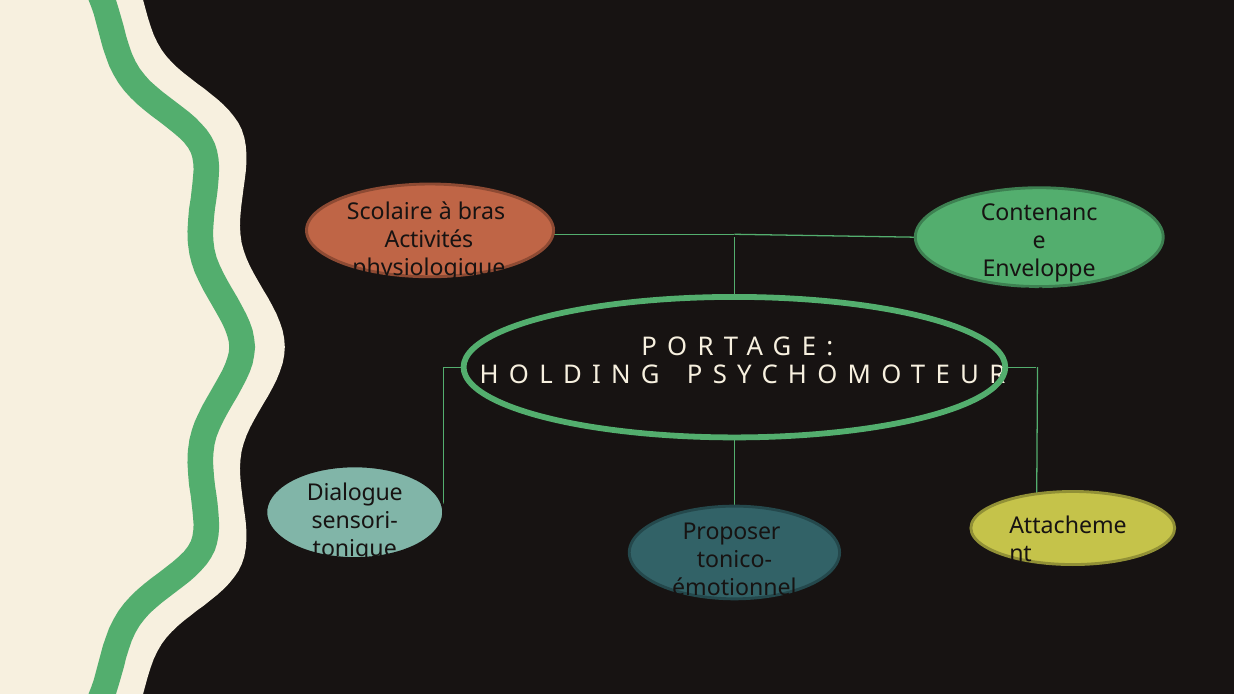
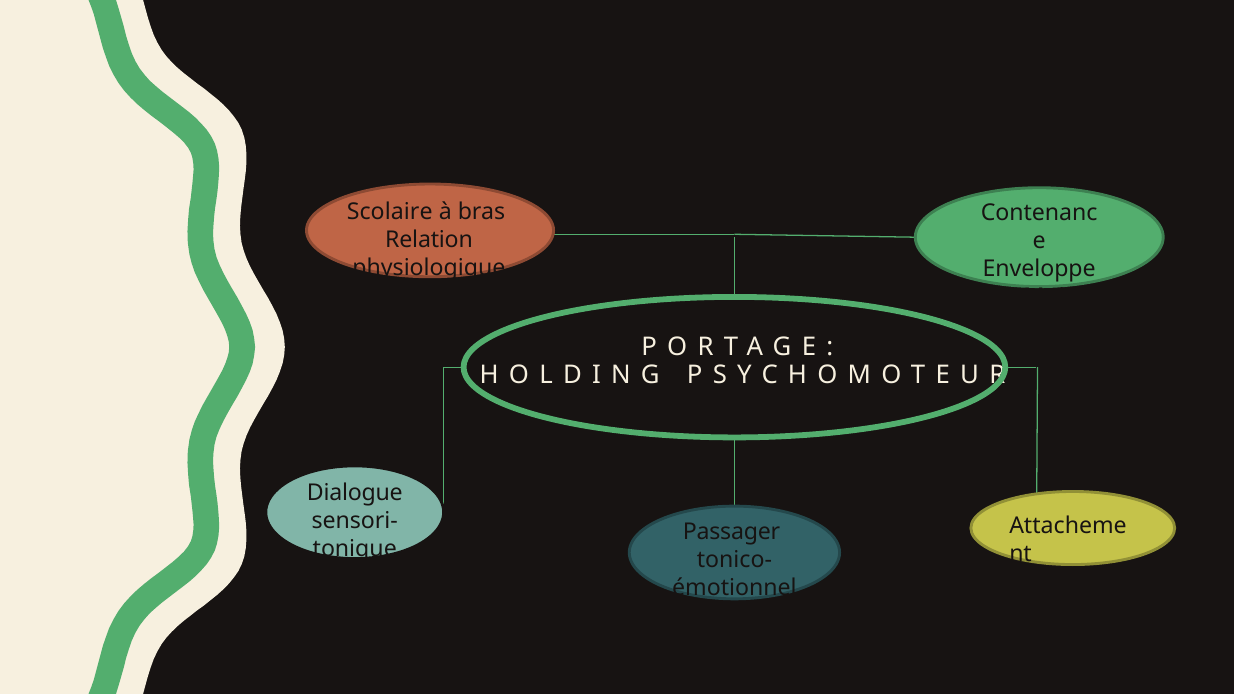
Activités: Activités -> Relation (429, 240)
Proposer: Proposer -> Passager (731, 532)
